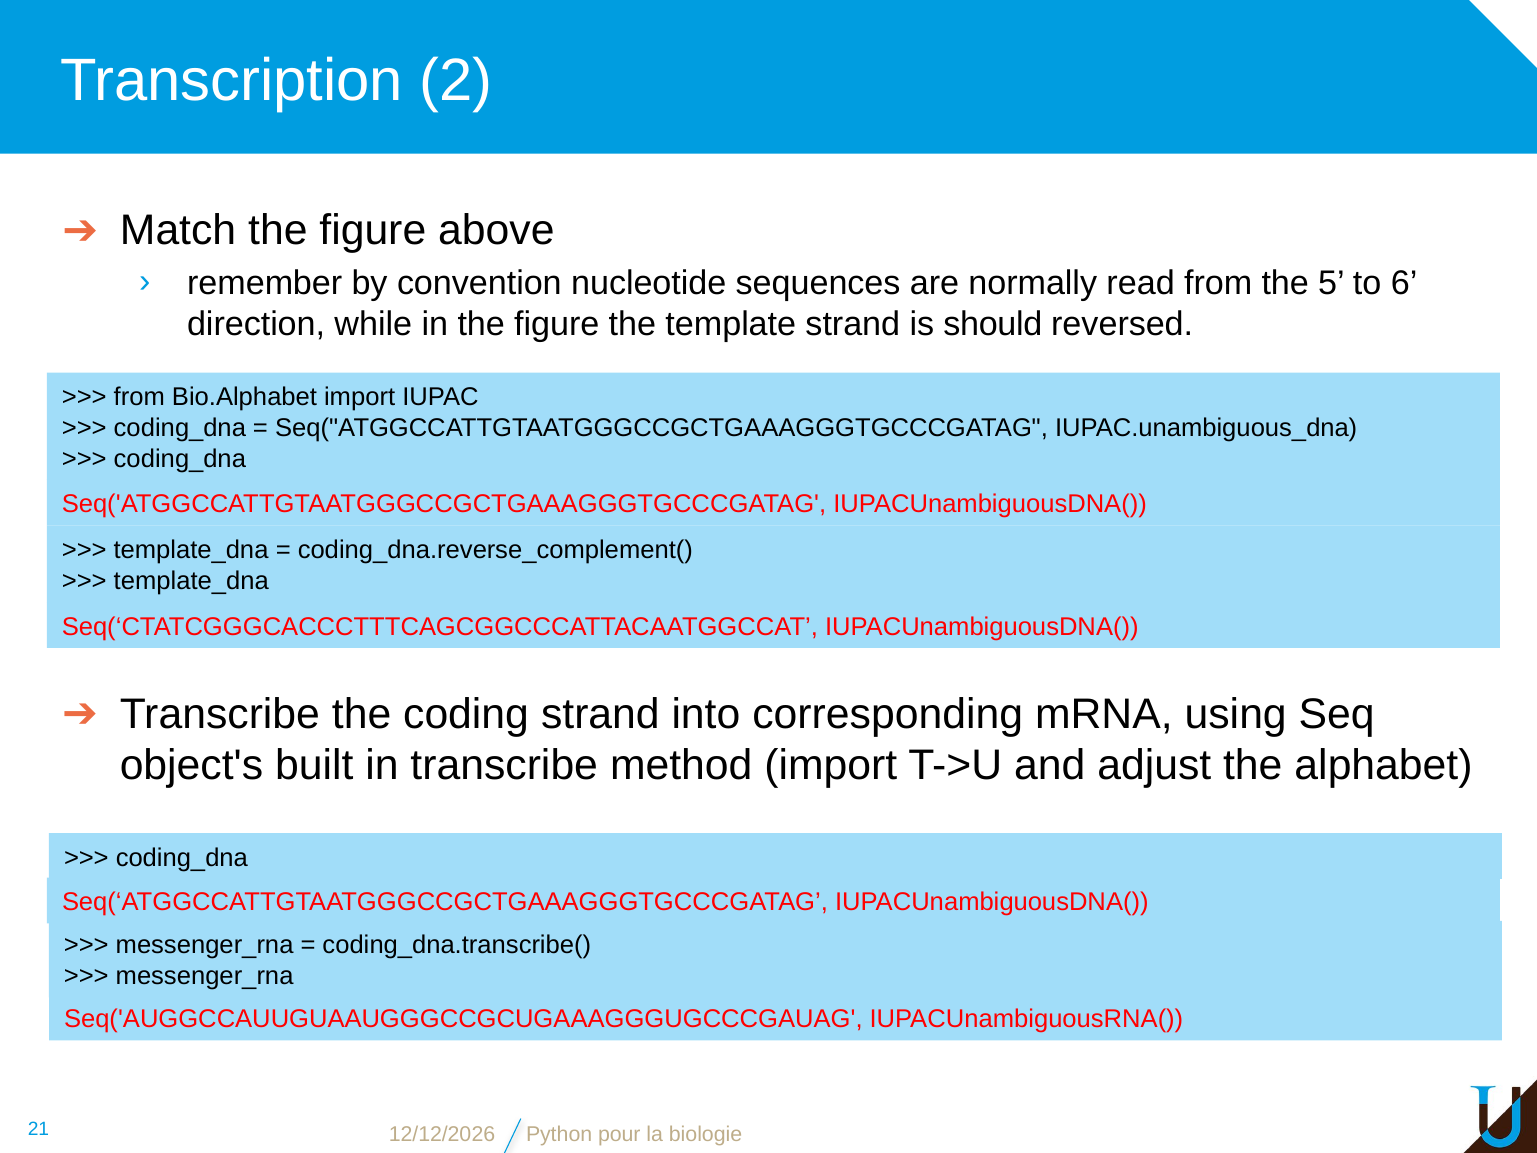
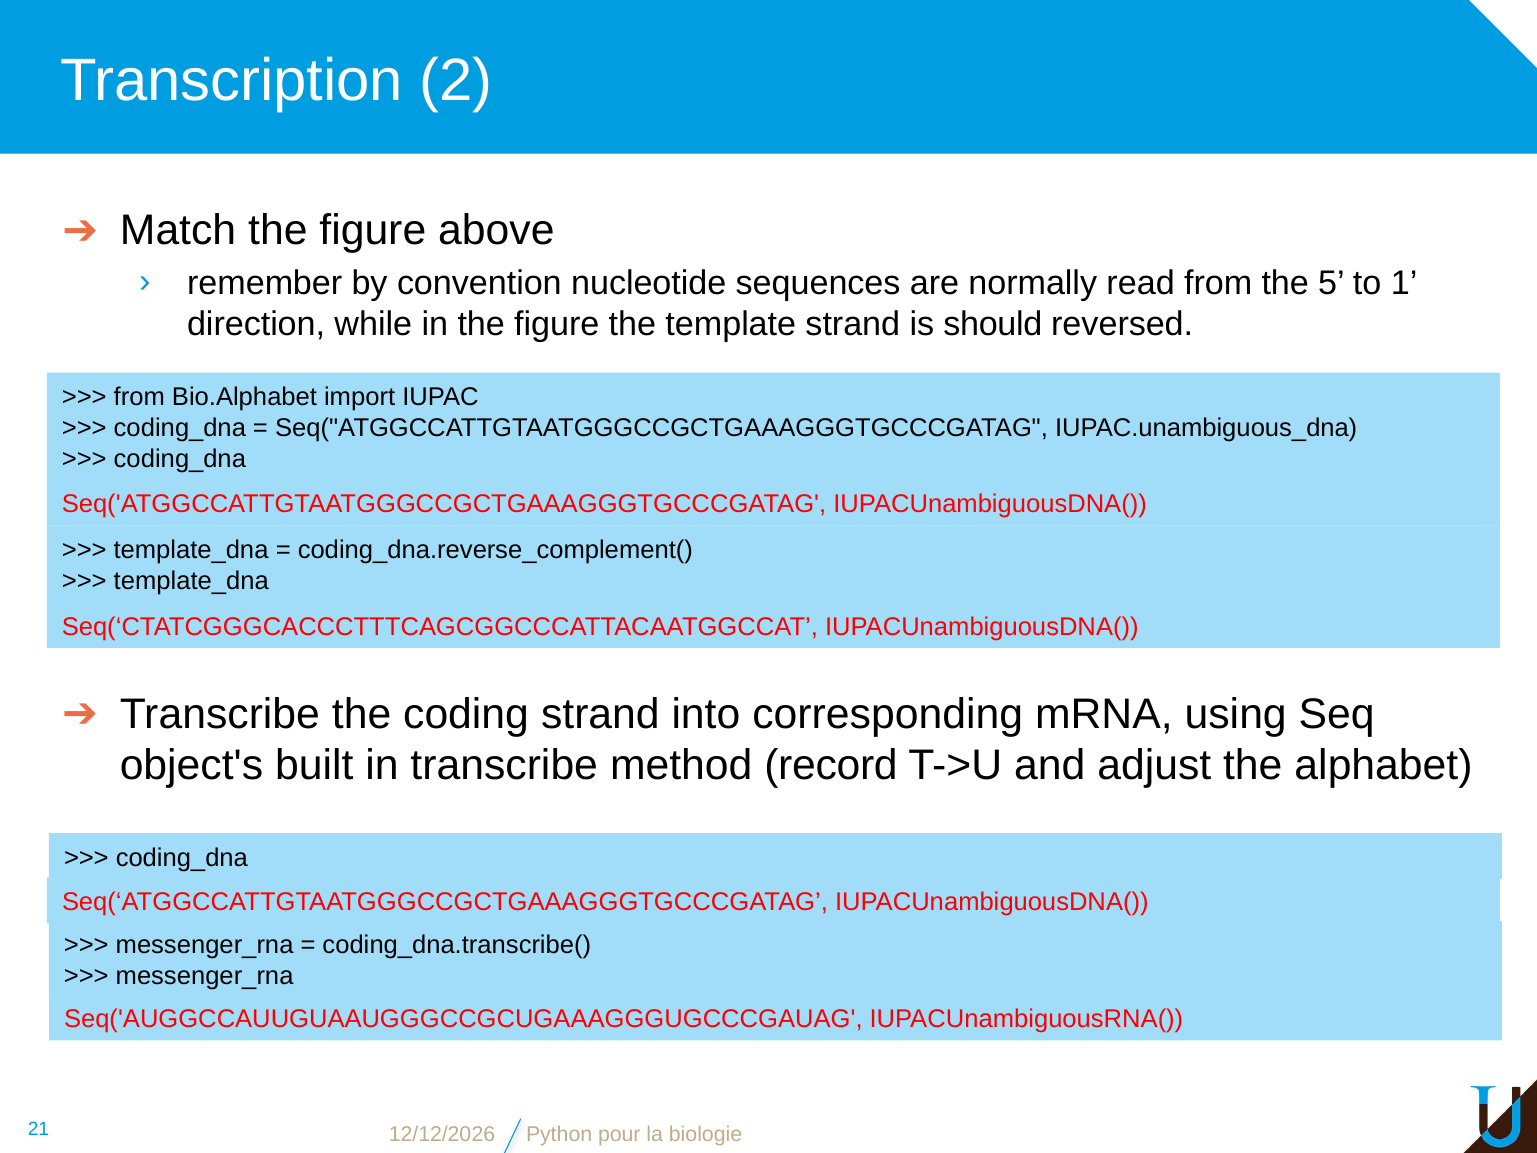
6: 6 -> 1 (1404, 283)
method import: import -> record (831, 765)
